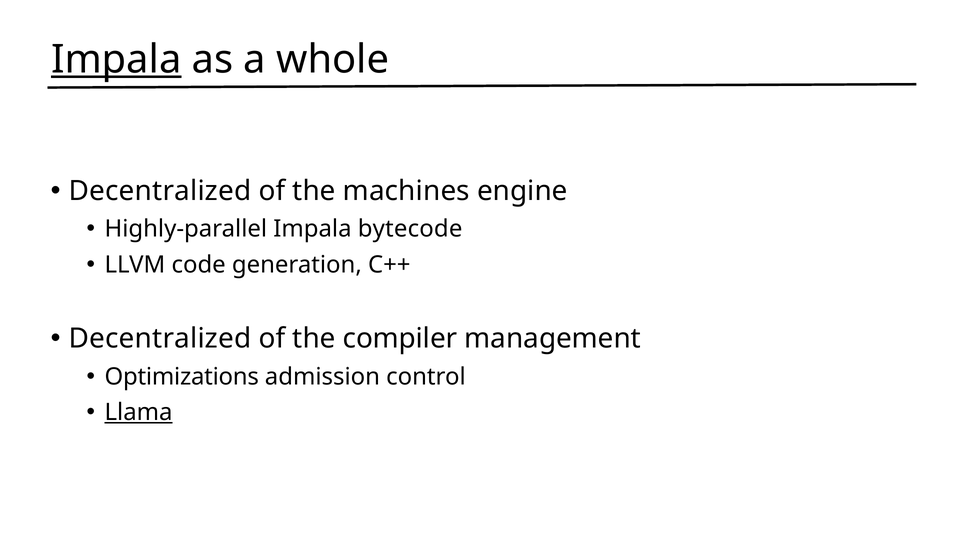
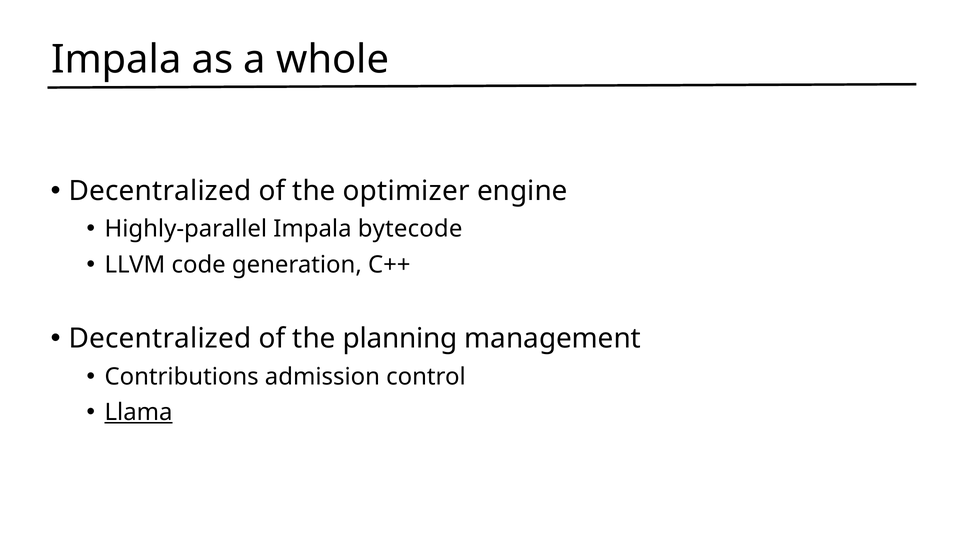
Impala underline: present -> none (116, 59)
machines: machines -> optimizer (406, 191)
compiler: compiler -> planning (400, 339)
Optimizations: Optimizations -> Contributions (182, 377)
